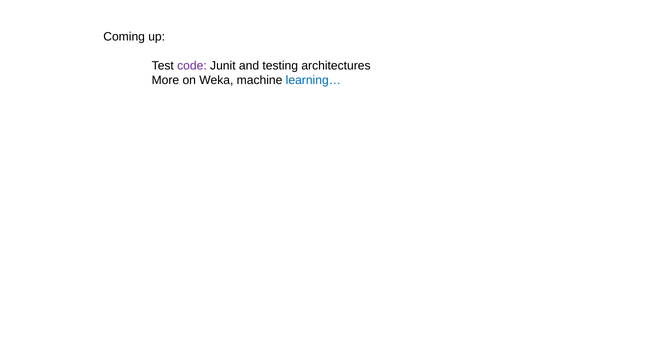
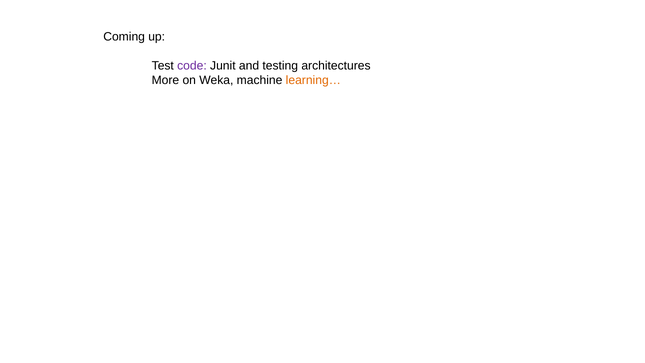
learning… colour: blue -> orange (313, 80)
